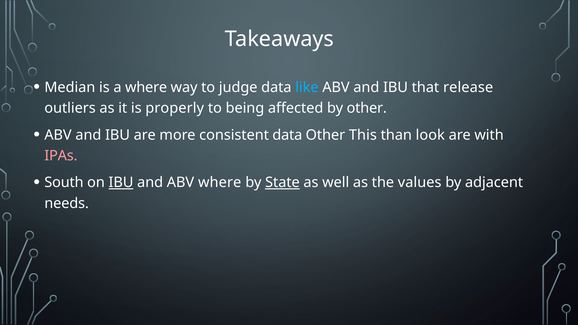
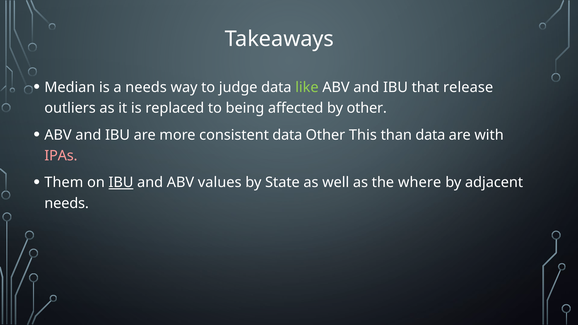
a where: where -> needs (146, 87)
like colour: light blue -> light green (307, 87)
properly: properly -> replaced (175, 108)
than look: look -> data (430, 135)
South: South -> Them (64, 183)
ABV where: where -> values (220, 183)
State underline: present -> none (282, 183)
values: values -> where (420, 183)
